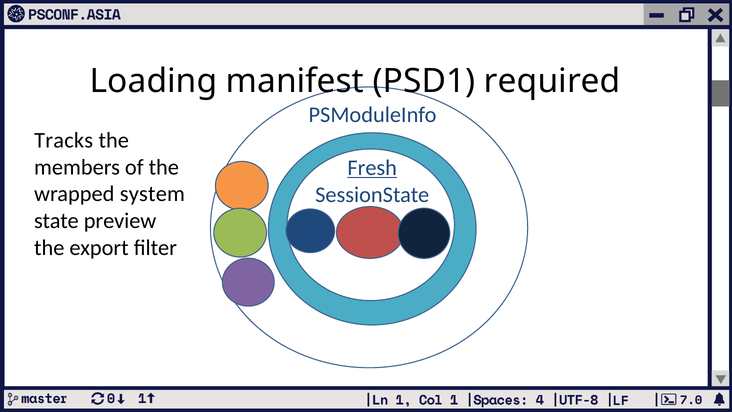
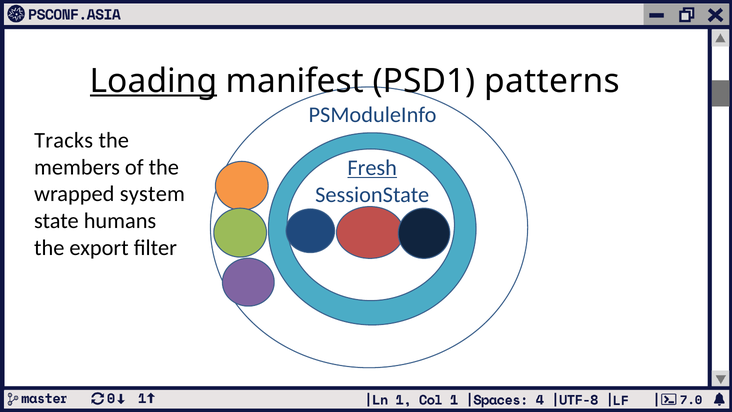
Loading underline: none -> present (154, 81)
required: required -> patterns (552, 81)
preview: preview -> humans (120, 221)
